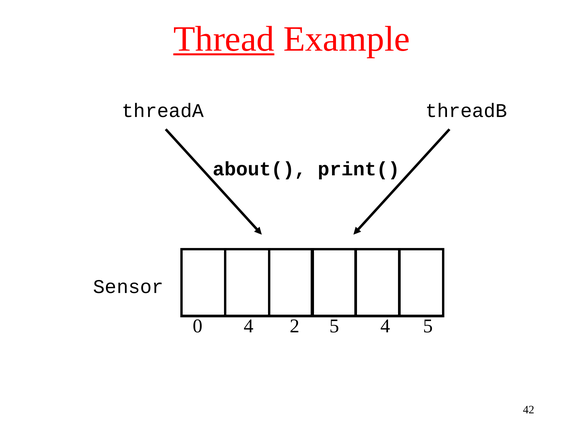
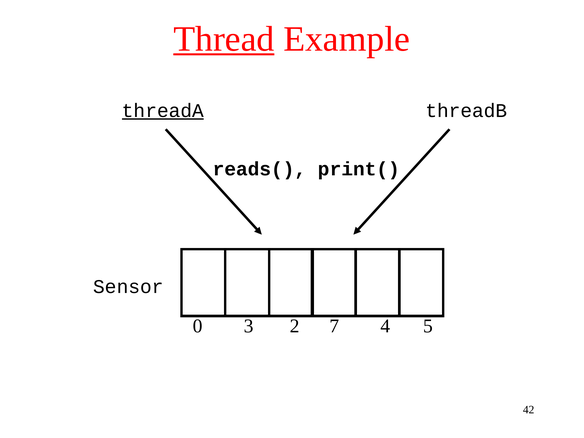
threadA underline: none -> present (163, 111)
about(: about( -> reads( (260, 169)
0 4: 4 -> 3 (249, 326)
2 5: 5 -> 7 (334, 326)
